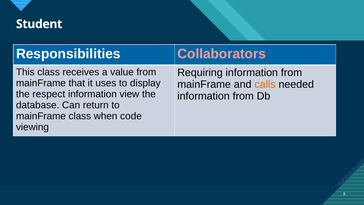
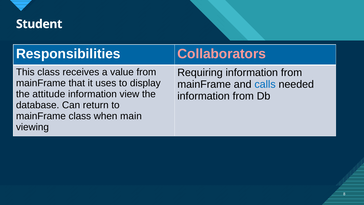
calls colour: orange -> blue (265, 84)
respect: respect -> attitude (49, 94)
code: code -> main (131, 116)
